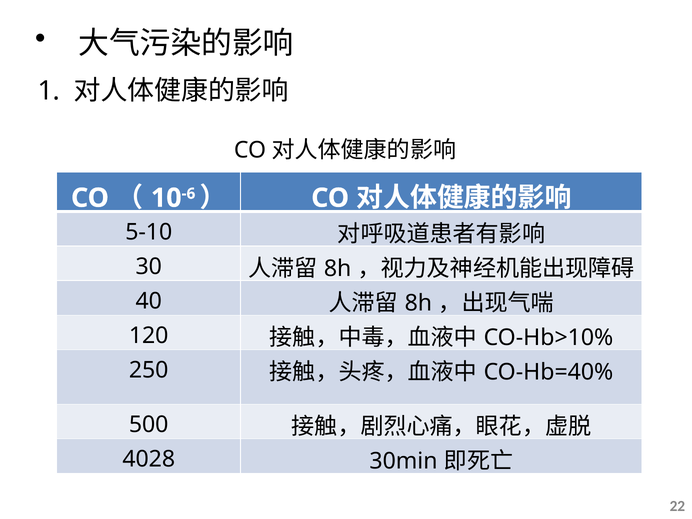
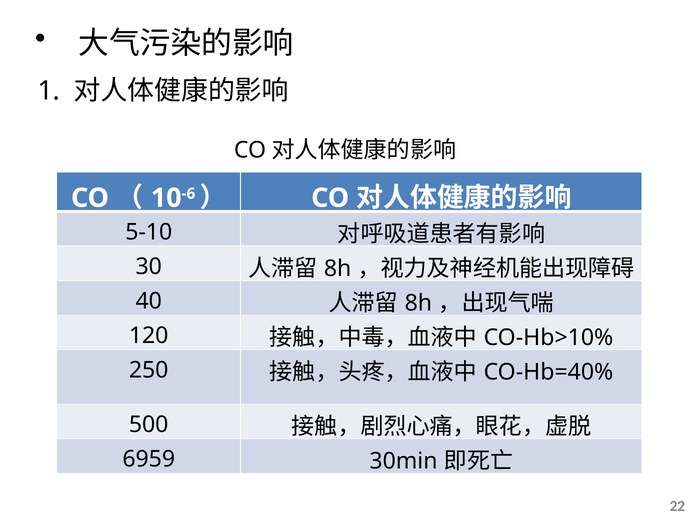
4028: 4028 -> 6959 (149, 459)
